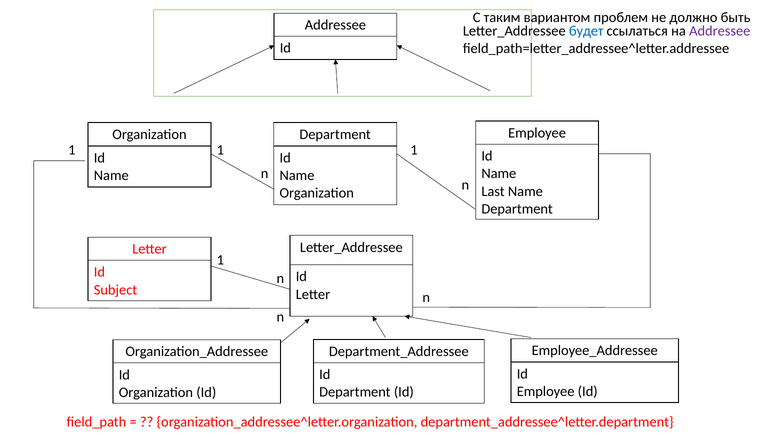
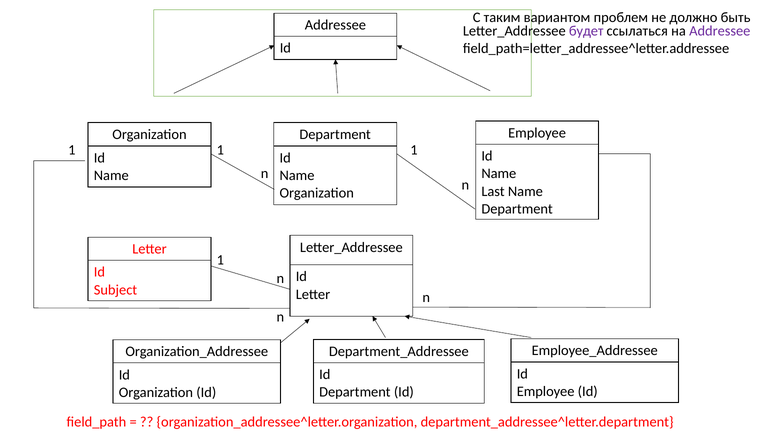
будет colour: blue -> purple (586, 31)
